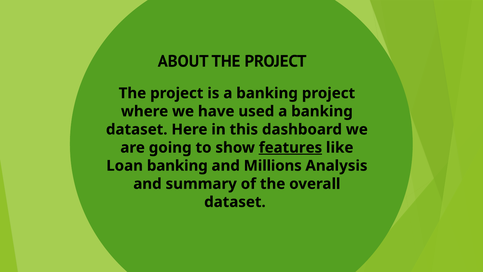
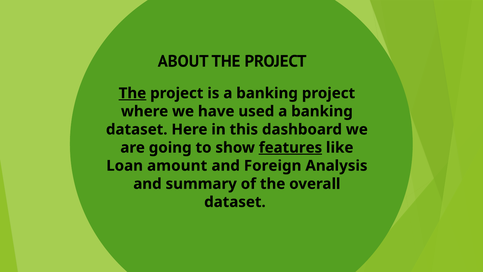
The underline: none -> present (132, 93)
Loan banking: banking -> amount (177, 166)
Millions: Millions -> Foreign (273, 166)
